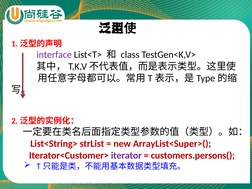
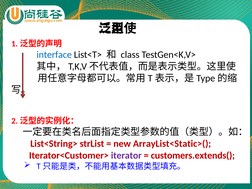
interface colour: purple -> blue (54, 55)
ArrayList<Super>(: ArrayList<Super>( -> ArrayList<Static>( (172, 144)
customers.persons(: customers.persons( -> customers.extends( (193, 155)
